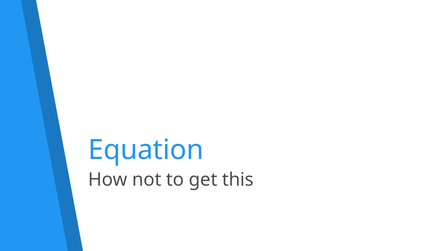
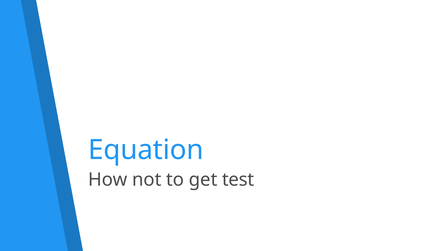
this: this -> test (238, 179)
